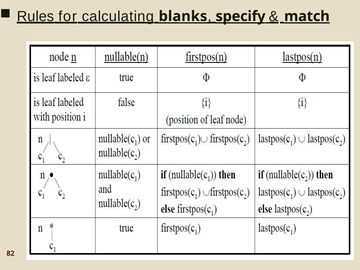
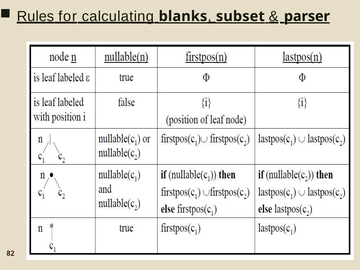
specify: specify -> subset (240, 16)
match: match -> parser (307, 16)
